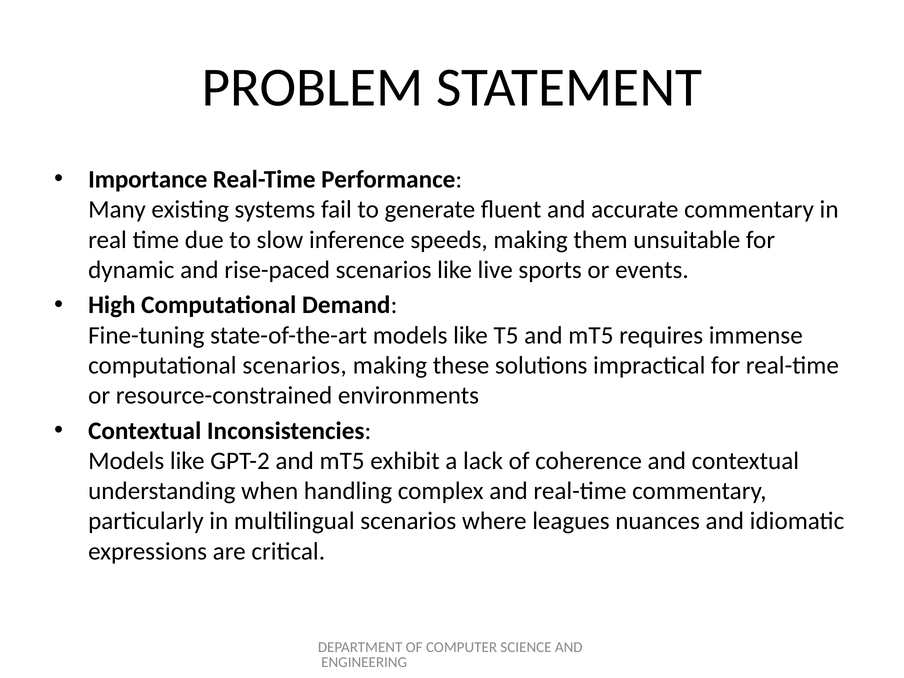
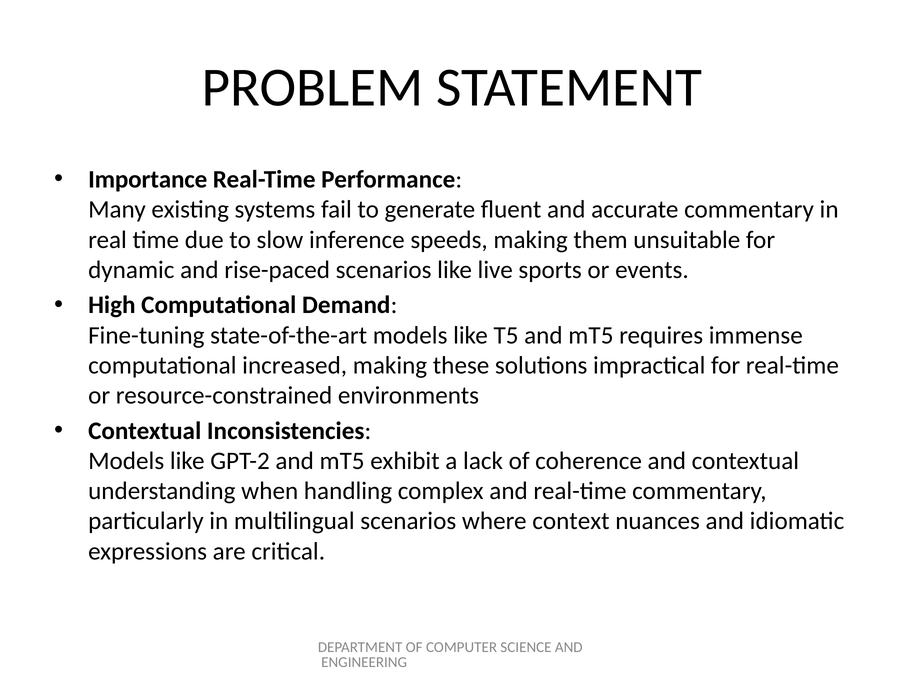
computational scenarios: scenarios -> increased (295, 365)
leagues: leagues -> context (571, 521)
